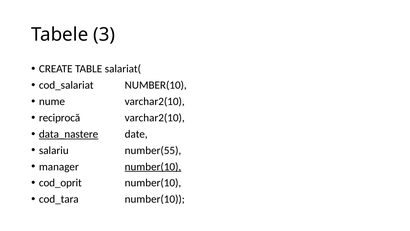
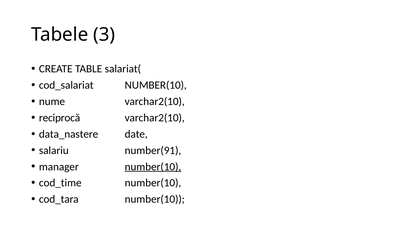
data_nastere underline: present -> none (69, 134)
number(55: number(55 -> number(91 (153, 150)
cod_oprit: cod_oprit -> cod_time (60, 183)
